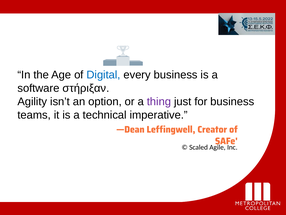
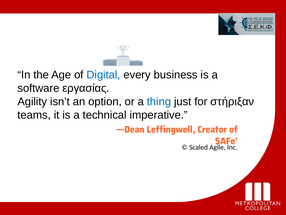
στήριξαν: στήριξαν -> εργασίας (86, 88)
thing colour: purple -> blue (159, 101)
for business: business -> στήριξαν (232, 101)
